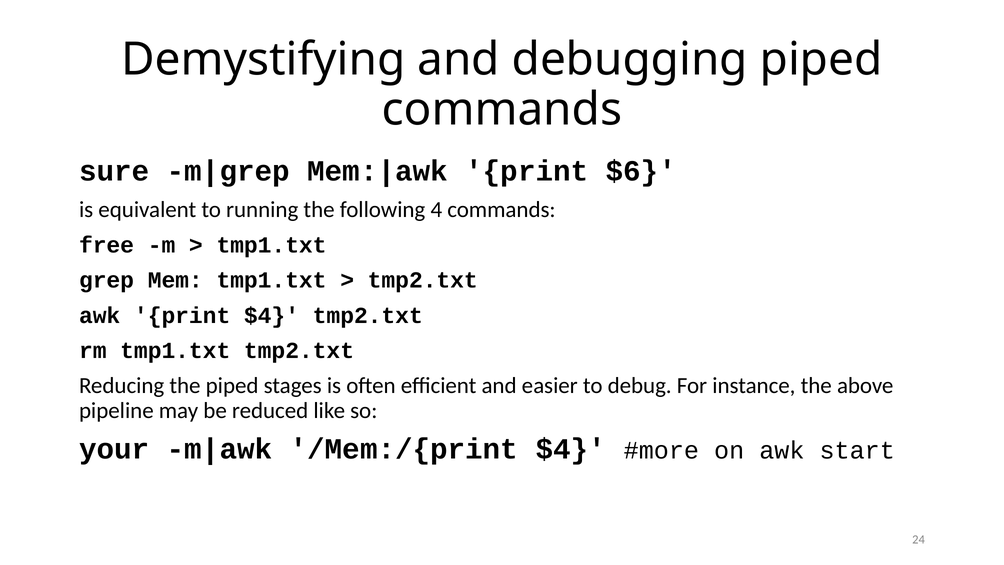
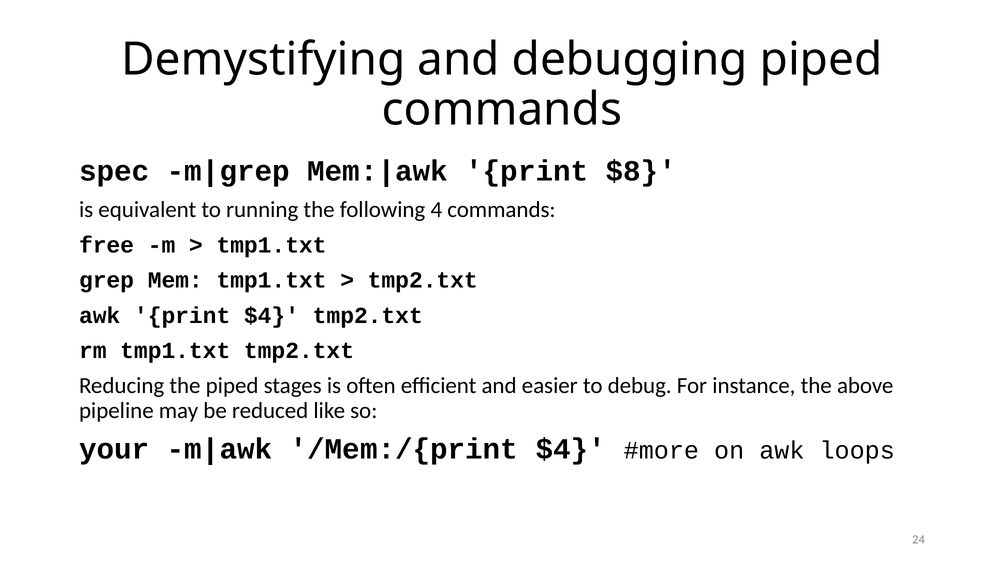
sure: sure -> spec (114, 171)
$6: $6 -> $8 (641, 171)
start: start -> loops (857, 451)
